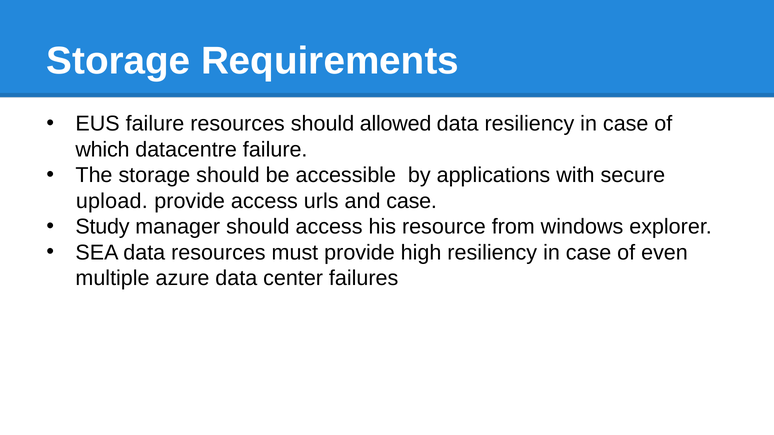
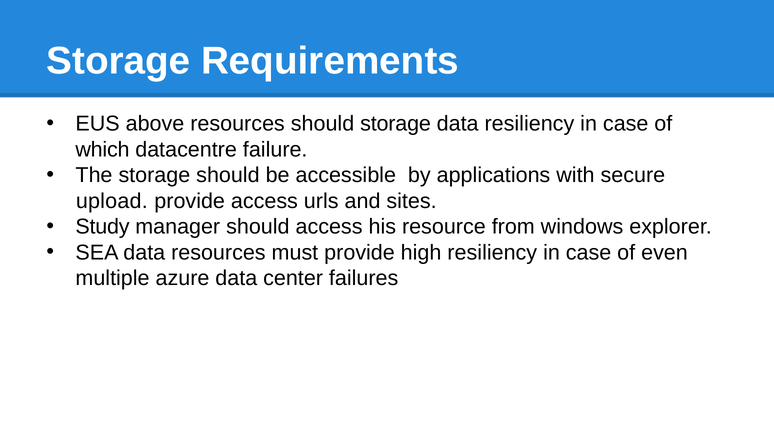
EUS failure: failure -> above (155, 124)
should allowed: allowed -> storage (396, 124)
and case: case -> sites (412, 201)
